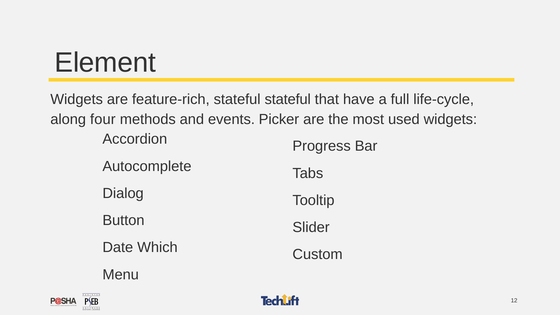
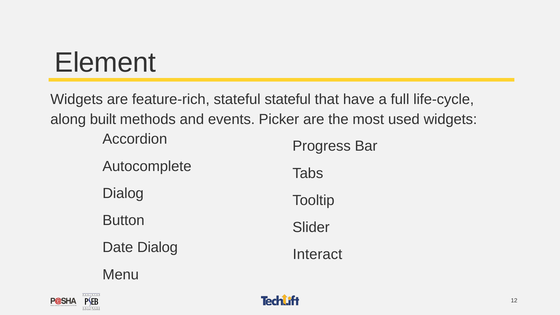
four: four -> built (103, 119)
Date Which: Which -> Dialog (158, 248)
Custom: Custom -> Interact (317, 255)
